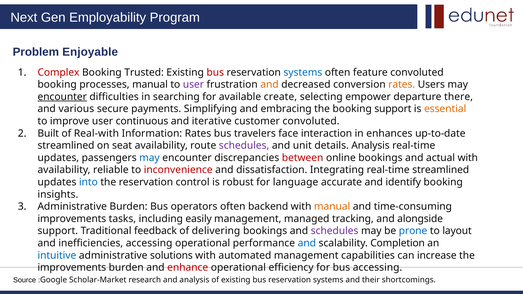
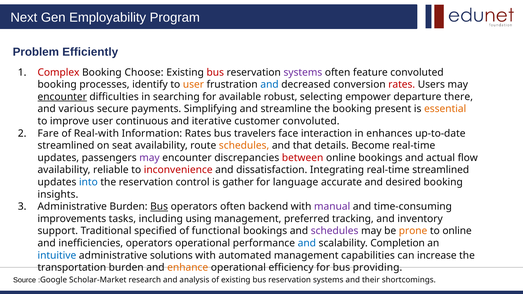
Enjoyable: Enjoyable -> Efficiently (90, 52)
Trusted: Trusted -> Choose (144, 72)
systems colour: blue -> purple (303, 72)
processes manual: manual -> identify (150, 85)
user colour: purple -> orange (193, 85)
and colour: orange -> blue (270, 85)
rates colour: orange -> red (402, 85)
create: create -> robust (281, 97)
embracing: embracing -> streamline (286, 109)
booking support: support -> present (393, 109)
Built: Built -> Fare (48, 133)
schedules colour: purple -> orange (244, 146)
unit: unit -> that (302, 146)
details Analysis: Analysis -> Become (371, 146)
may colour: blue -> purple (149, 158)
actual with: with -> flow (468, 158)
robust: robust -> gather (238, 182)
identify: identify -> desired (403, 182)
Bus underline: none -> present (159, 207)
manual colour: orange -> purple (332, 207)
easily: easily -> using (199, 219)
managed: managed -> preferred (307, 219)
alongside: alongside -> inventory (420, 219)
feedback: feedback -> specified (155, 231)
delivering: delivering -> functional (216, 231)
prone colour: blue -> orange (413, 231)
to layout: layout -> online (457, 231)
inefficiencies accessing: accessing -> operators (149, 243)
improvements: improvements -> transportation (72, 268)
enhance colour: red -> orange (188, 268)
bus accessing: accessing -> providing (378, 268)
